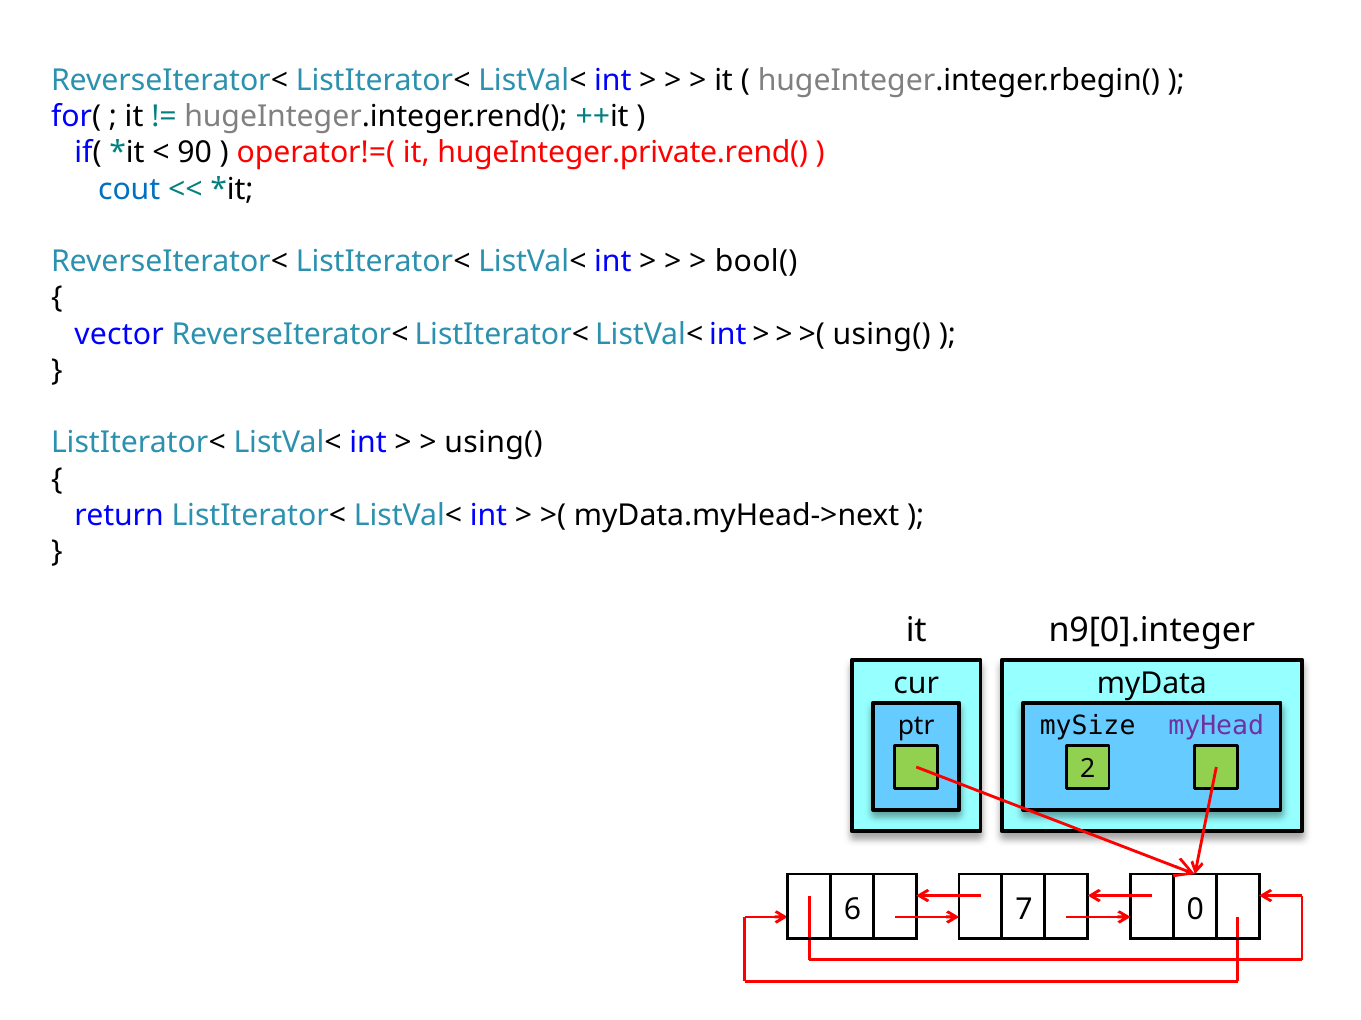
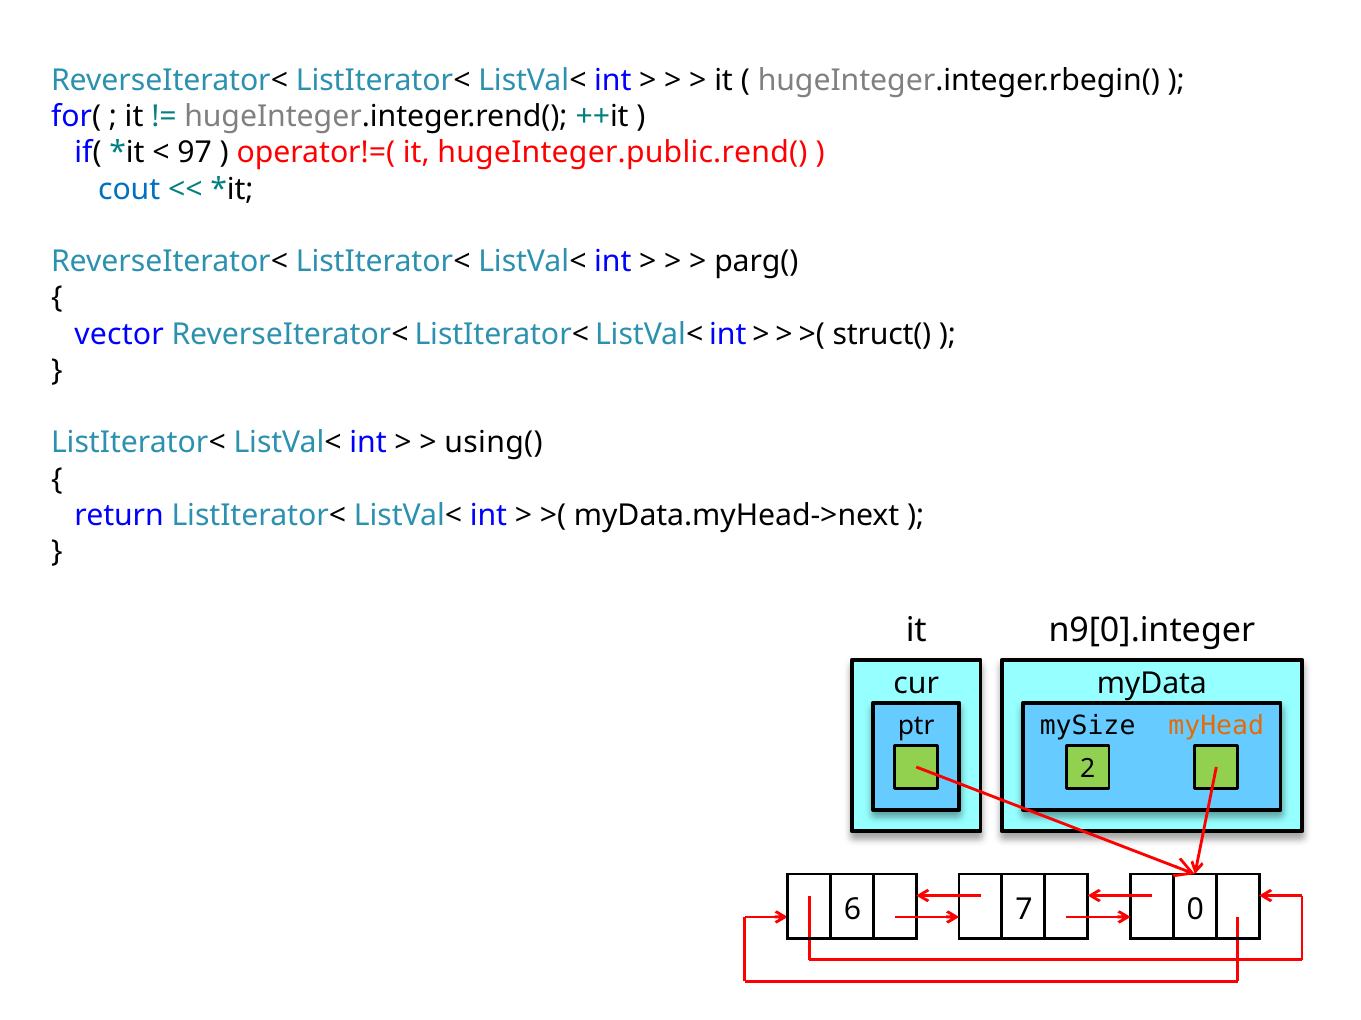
90: 90 -> 97 (195, 153)
hugeInteger.private.rend(: hugeInteger.private.rend( -> hugeInteger.public.rend( (622, 153)
bool(: bool( -> parg( (756, 262)
using(: using( -> struct( (882, 334)
myHead colour: purple -> orange (1216, 726)
